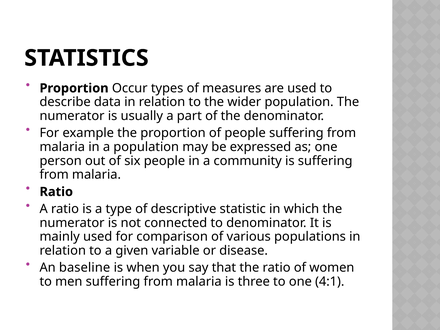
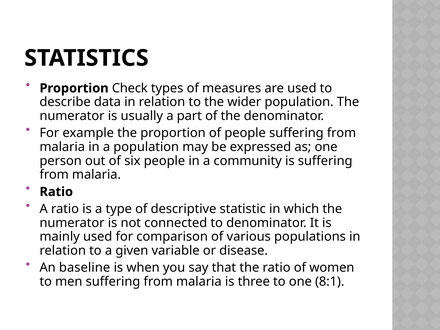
Occur: Occur -> Check (130, 88)
4:1: 4:1 -> 8:1 (330, 282)
